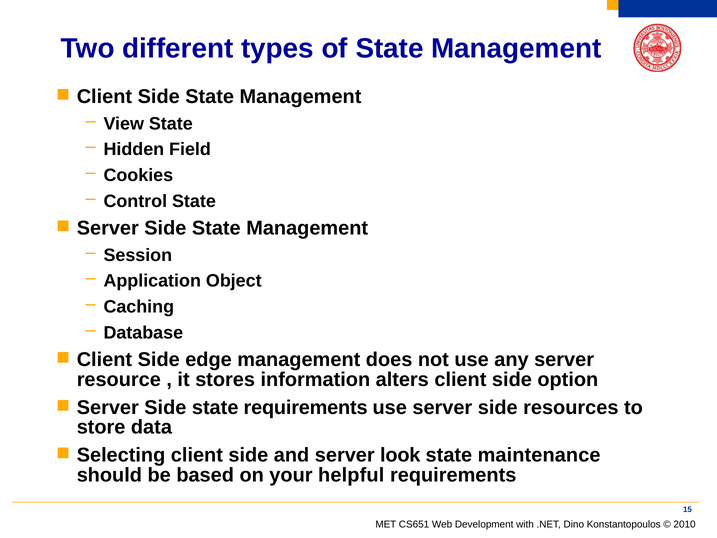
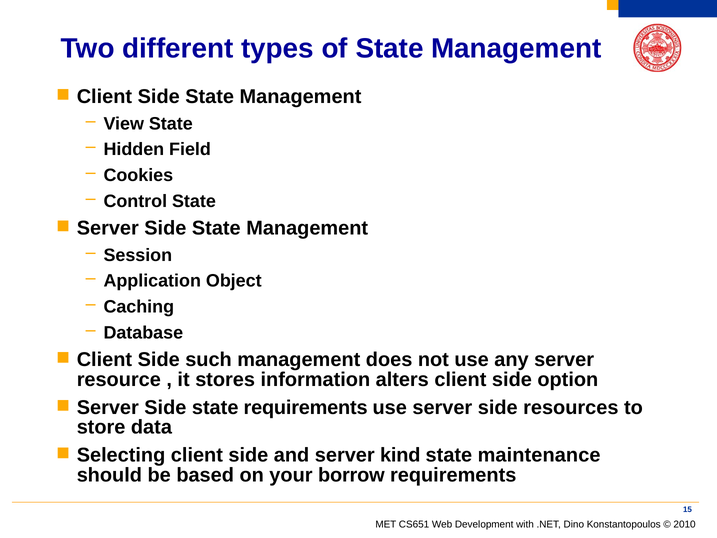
edge: edge -> such (209, 359)
look: look -> kind (400, 455)
helpful: helpful -> borrow (351, 475)
